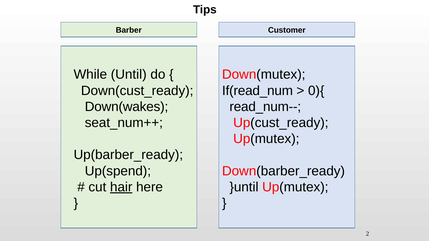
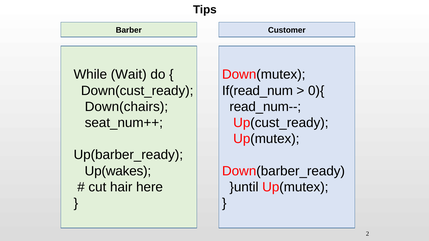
Until: Until -> Wait (129, 75)
Down(wakes: Down(wakes -> Down(chairs (126, 107)
Up(spend: Up(spend -> Up(wakes (118, 171)
hair underline: present -> none (121, 187)
